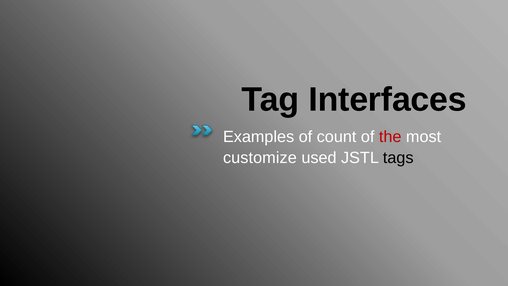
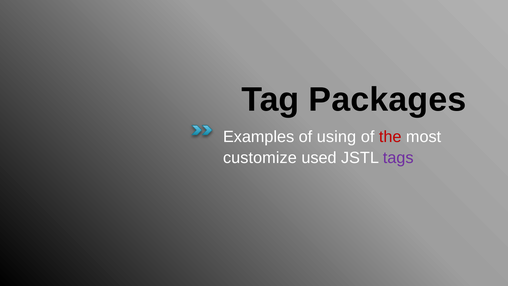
Interfaces: Interfaces -> Packages (387, 99)
count: count -> using (336, 137)
tags colour: black -> purple (398, 158)
